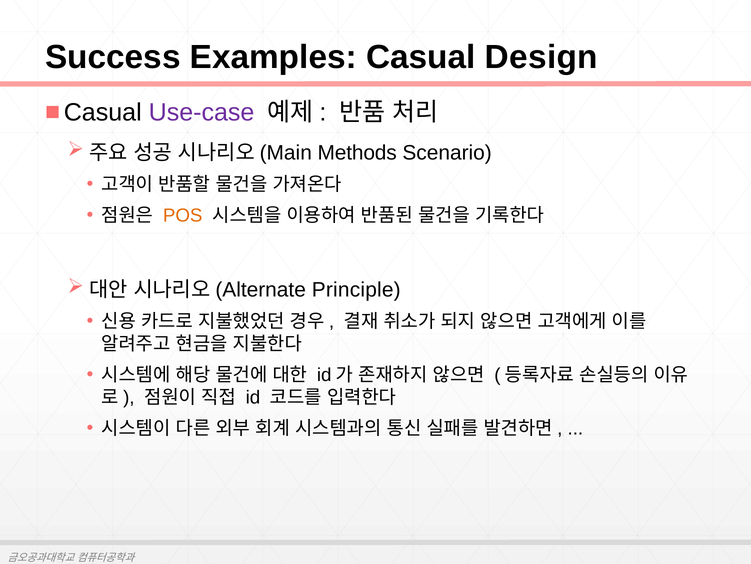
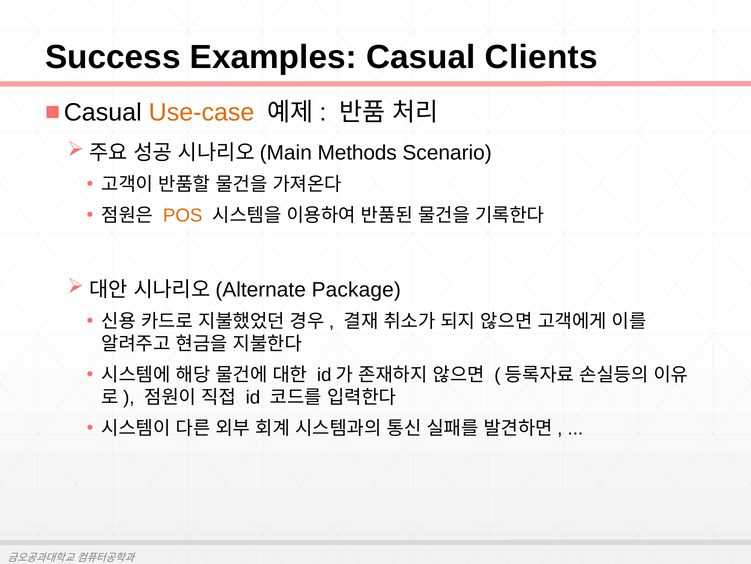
Design: Design -> Clients (541, 57)
Use-case colour: purple -> orange (202, 112)
Principle: Principle -> Package (356, 289)
